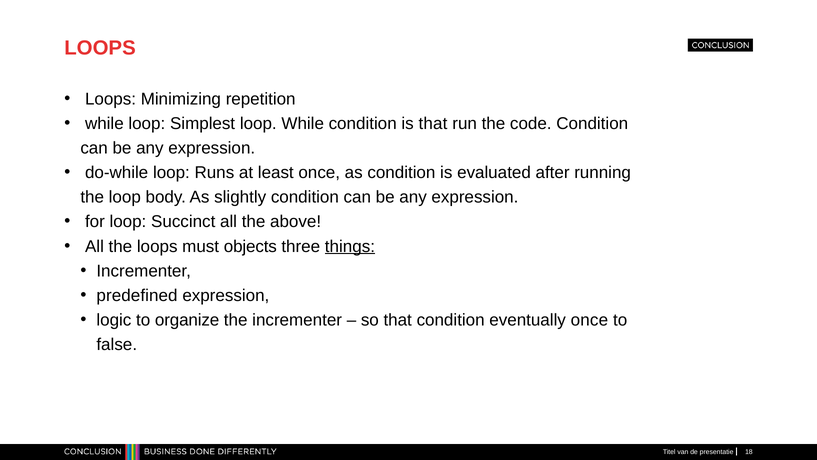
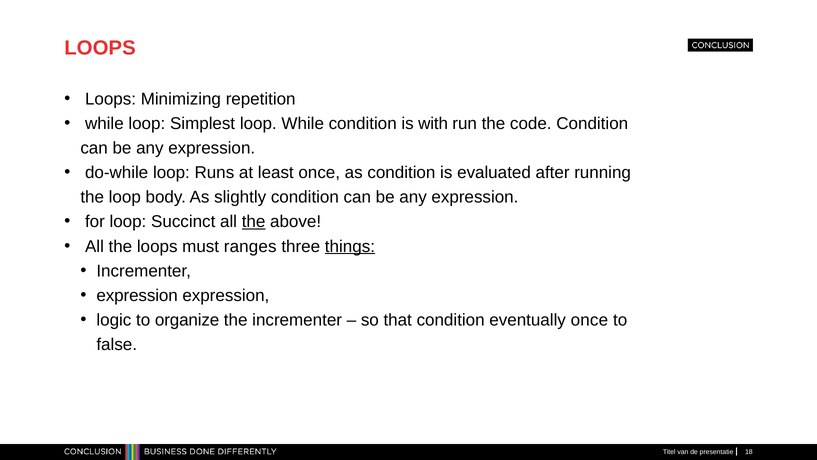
is that: that -> with (433, 124)
the underline: none -> present (254, 222)
objects: objects -> ranges (250, 246)
predefined: predefined -> expression (137, 295)
